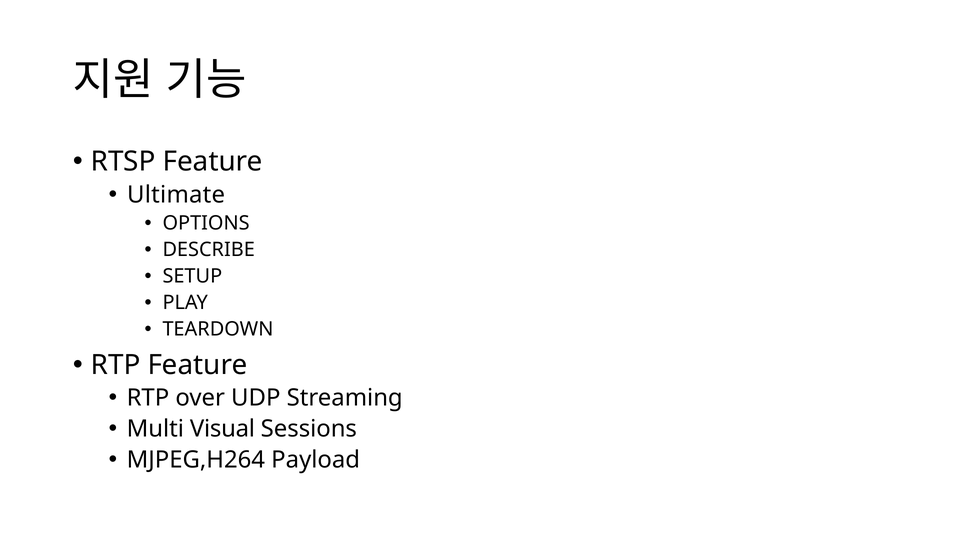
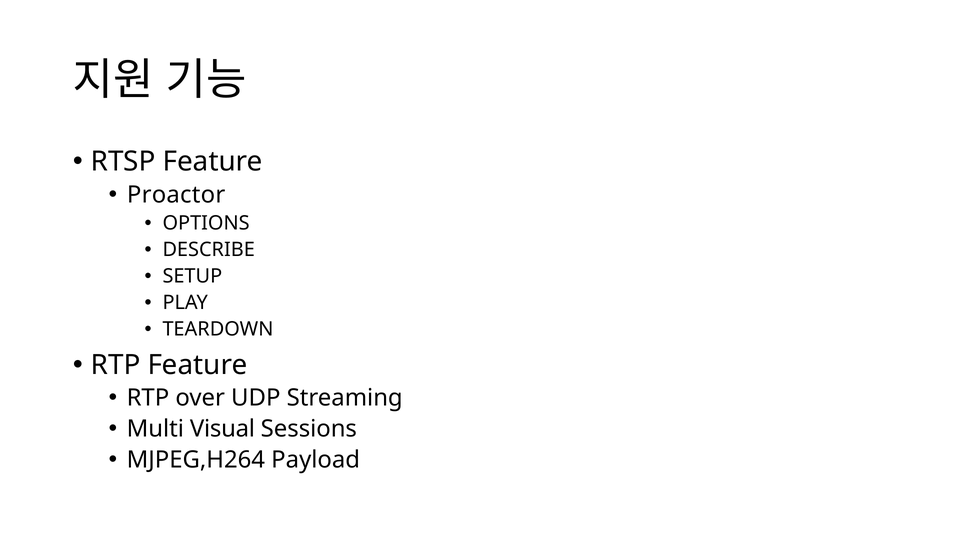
Ultimate: Ultimate -> Proactor (176, 195)
